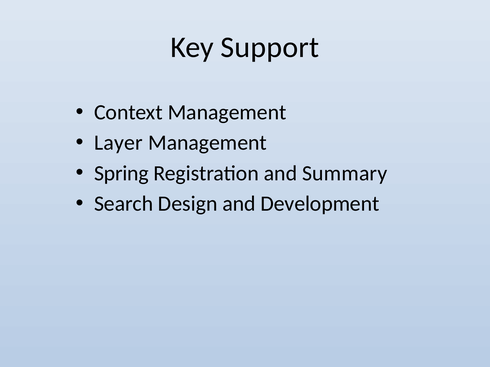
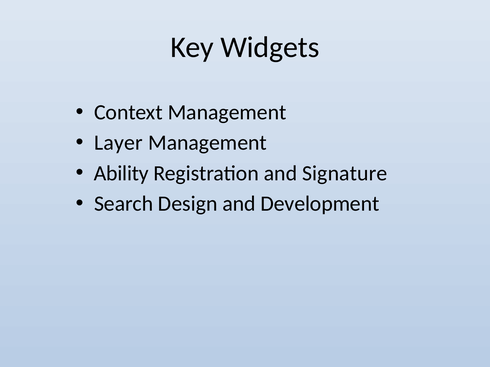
Support: Support -> Widgets (270, 47)
Spring: Spring -> Ability (121, 174)
Summary: Summary -> Signature (345, 174)
